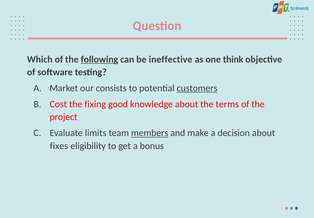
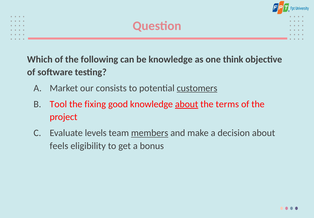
following underline: present -> none (99, 59)
be ineffective: ineffective -> knowledge (171, 59)
Cost: Cost -> Tool (58, 104)
about underline: none -> present (187, 104)
limits: limits -> levels (96, 133)
fixes: fixes -> feels (59, 145)
